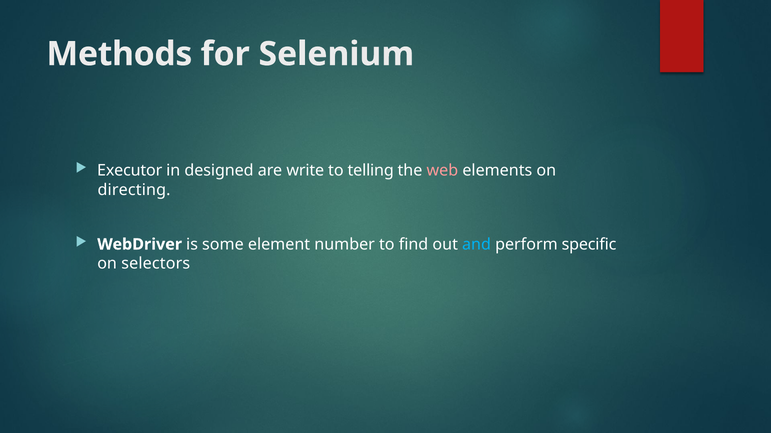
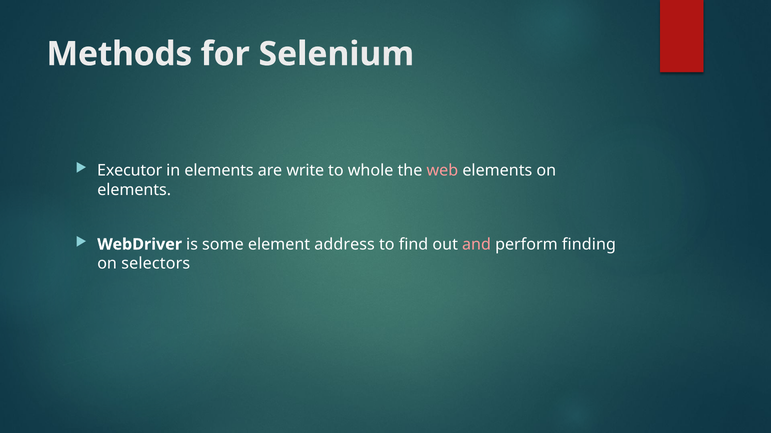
in designed: designed -> elements (219, 171)
telling: telling -> whole (371, 171)
directing: directing -> elements (134, 190)
number: number -> address (345, 245)
and colour: light blue -> pink (477, 245)
specific: specific -> finding (589, 245)
